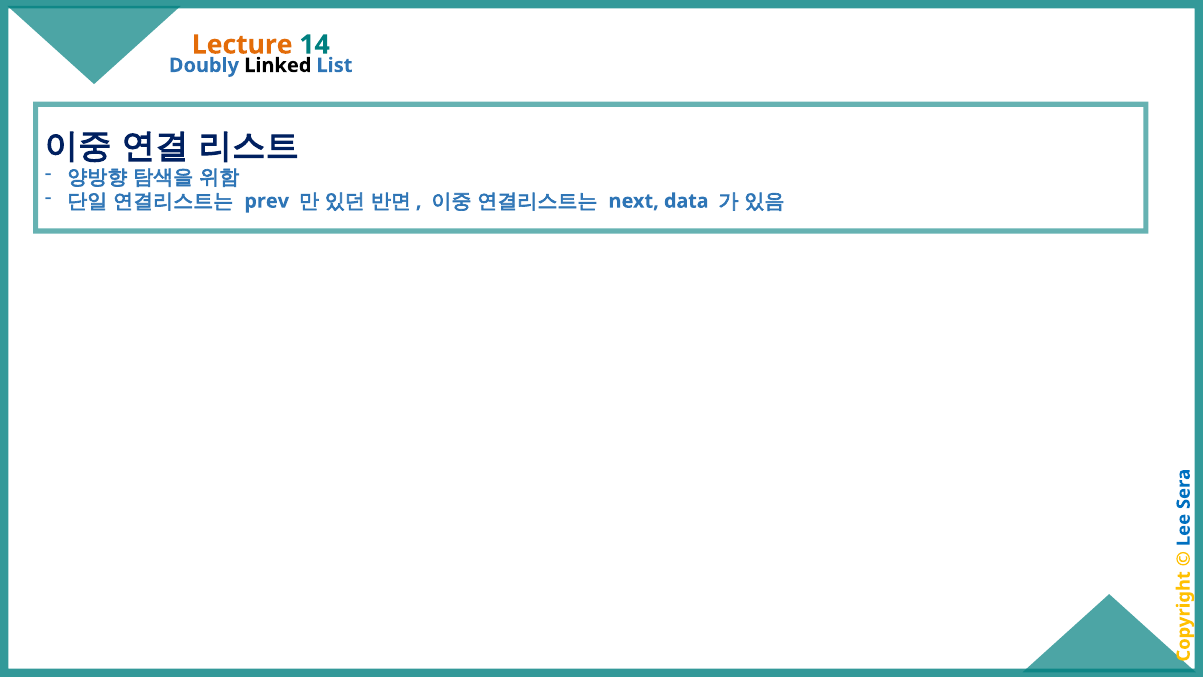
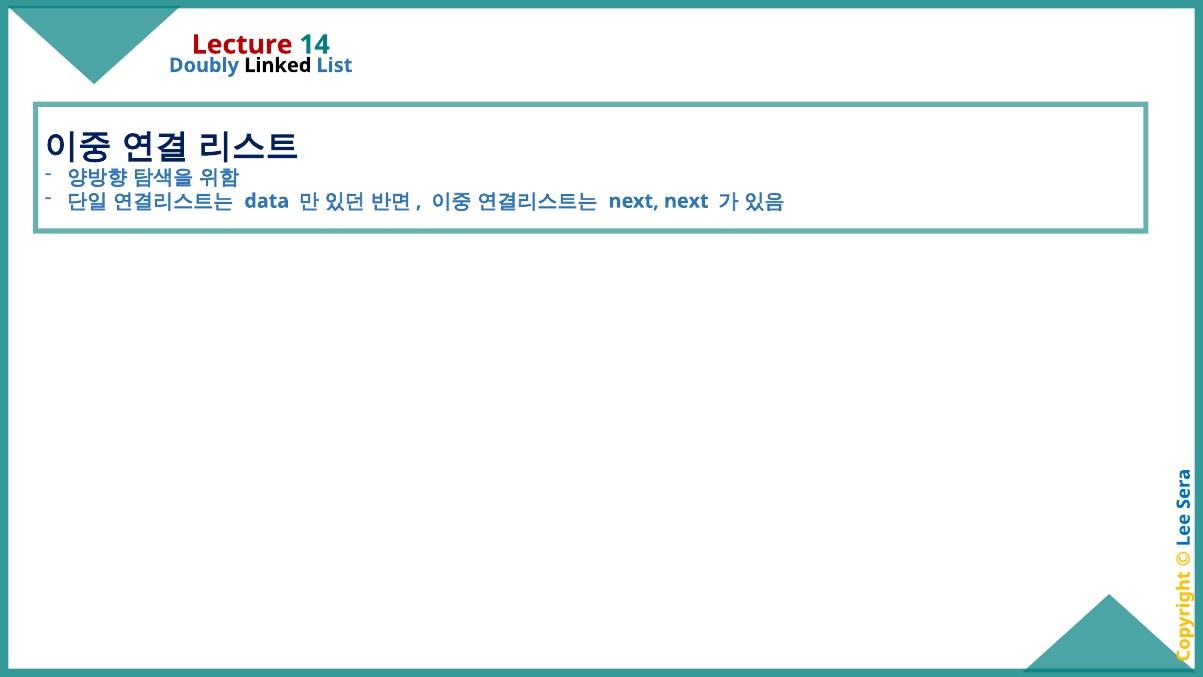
Lecture colour: orange -> red (242, 45)
prev: prev -> data (267, 201)
next data: data -> next (686, 201)
